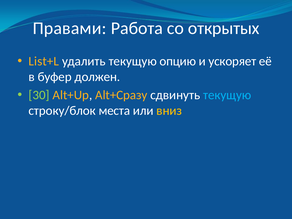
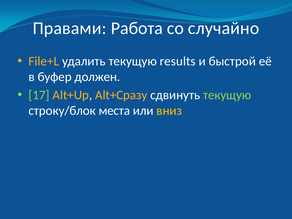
открытых: открытых -> случайно (224, 28)
List+L: List+L -> File+L (44, 61)
опцию: опцию -> results (178, 61)
ускоряет: ускоряет -> быстрой (232, 61)
30: 30 -> 17 (39, 95)
текущую colour: light blue -> light green (227, 95)
